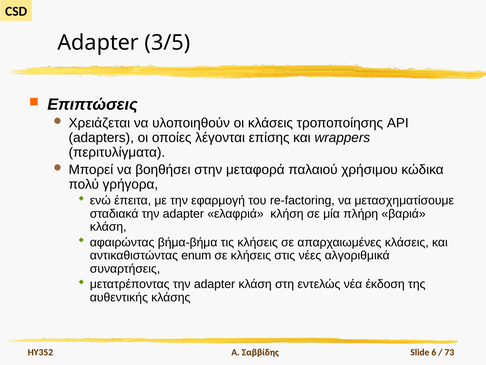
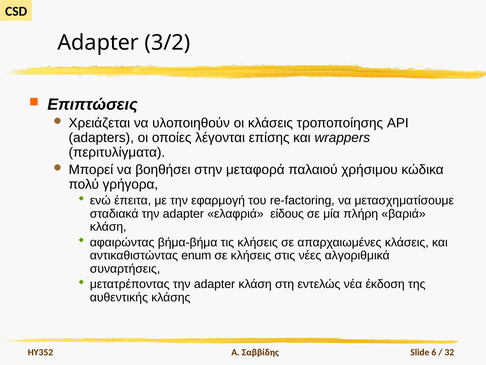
3/5: 3/5 -> 3/2 (167, 43)
κλήση: κλήση -> είδους (287, 213)
73: 73 -> 32 (449, 352)
